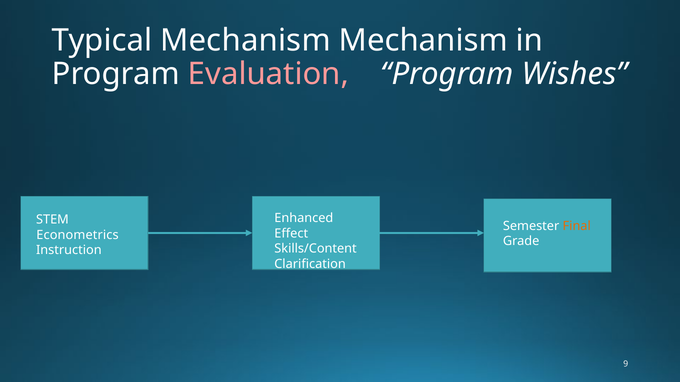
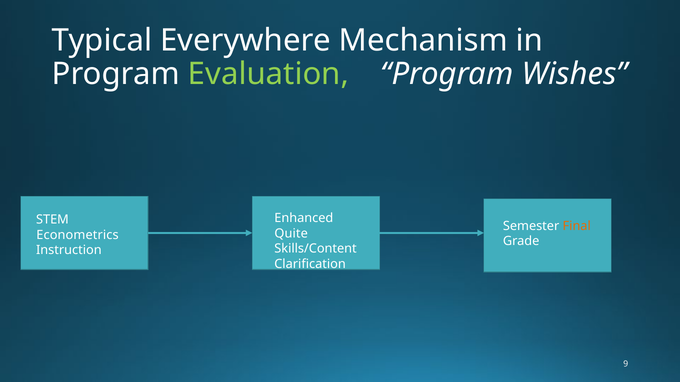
Typical Mechanism: Mechanism -> Everywhere (246, 40)
Evaluation colour: pink -> light green (268, 74)
Effect: Effect -> Quite (291, 234)
